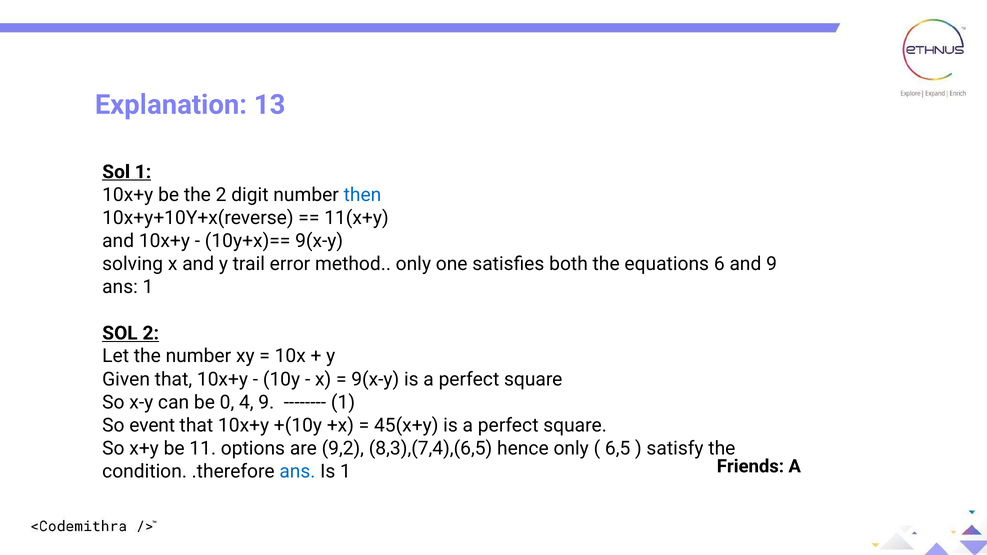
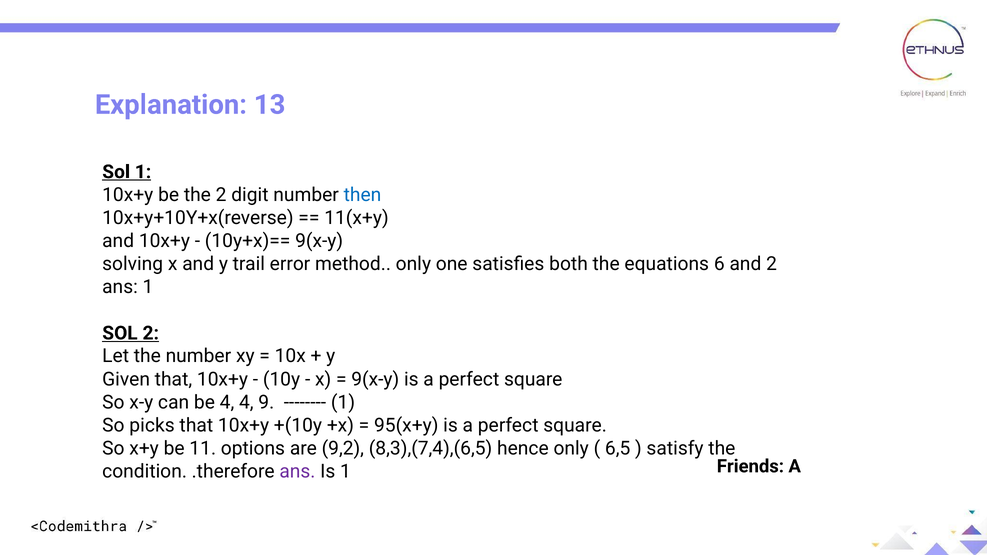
and 9: 9 -> 2 (772, 264)
be 0: 0 -> 4 (227, 402)
event: event -> picks (152, 425)
45(x+y: 45(x+y -> 95(x+y (406, 425)
ans colour: blue -> purple (297, 472)
